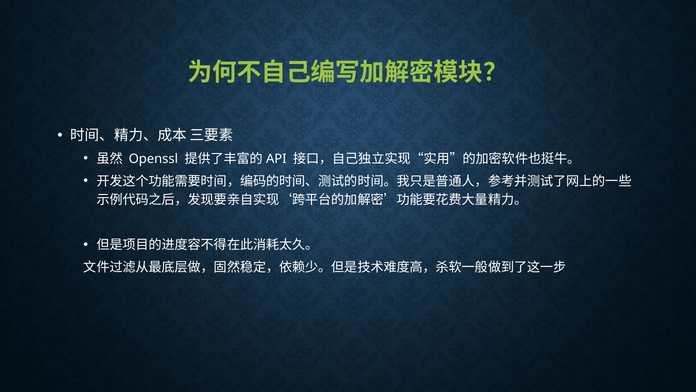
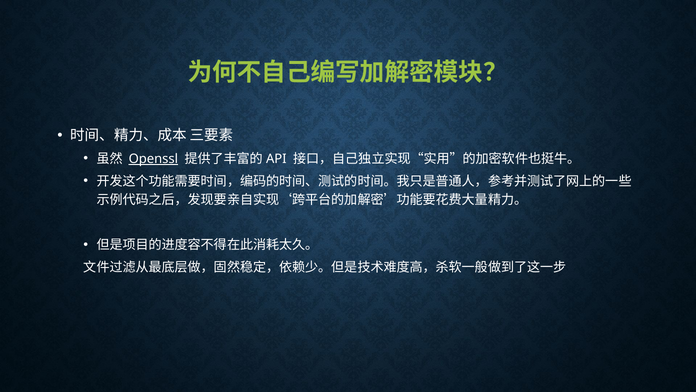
Openssl underline: none -> present (153, 159)
